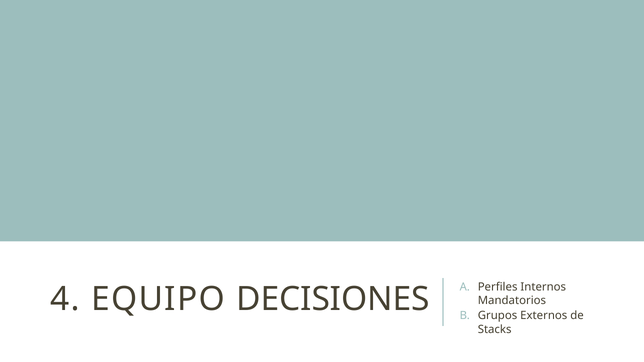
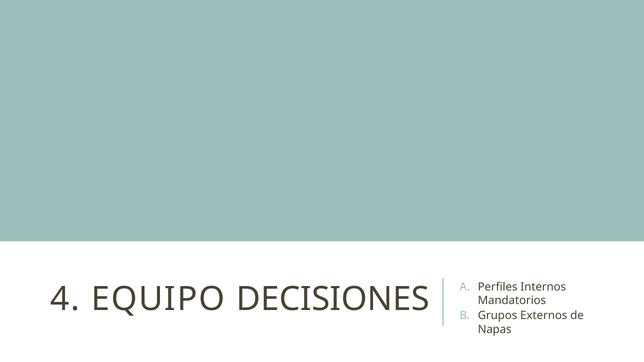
Stacks: Stacks -> Napas (495, 330)
